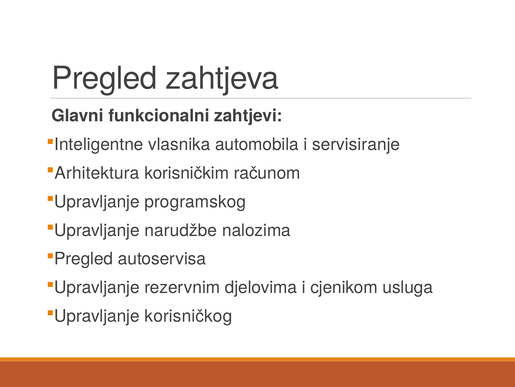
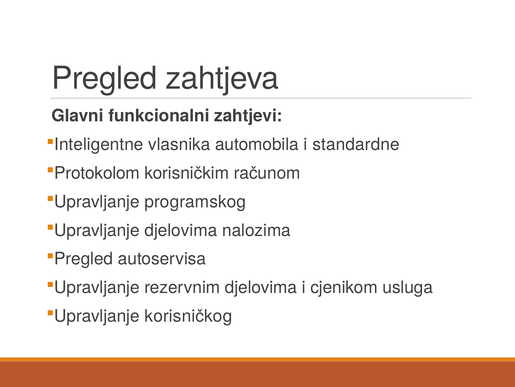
servisiranje: servisiranje -> standardne (356, 144)
Arhitektura: Arhitektura -> Protokolom (97, 173)
Upravljanje narudžbe: narudžbe -> djelovima (181, 230)
